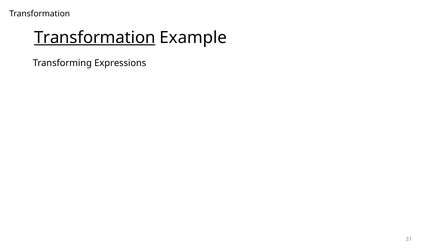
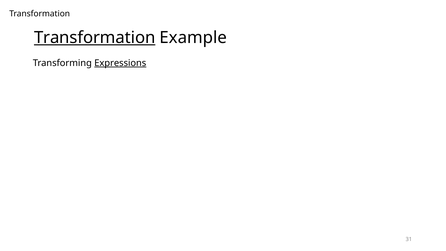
Expressions underline: none -> present (120, 63)
